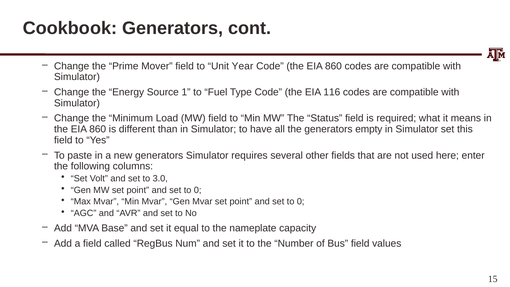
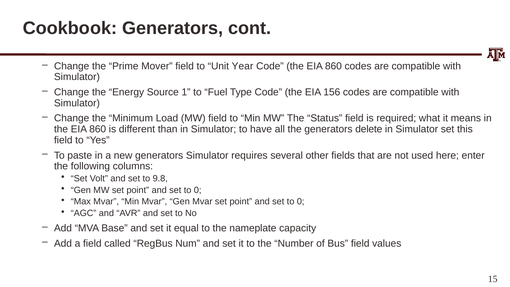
116: 116 -> 156 (332, 92)
empty: empty -> delete (369, 129)
3.0: 3.0 -> 9.8 (160, 178)
